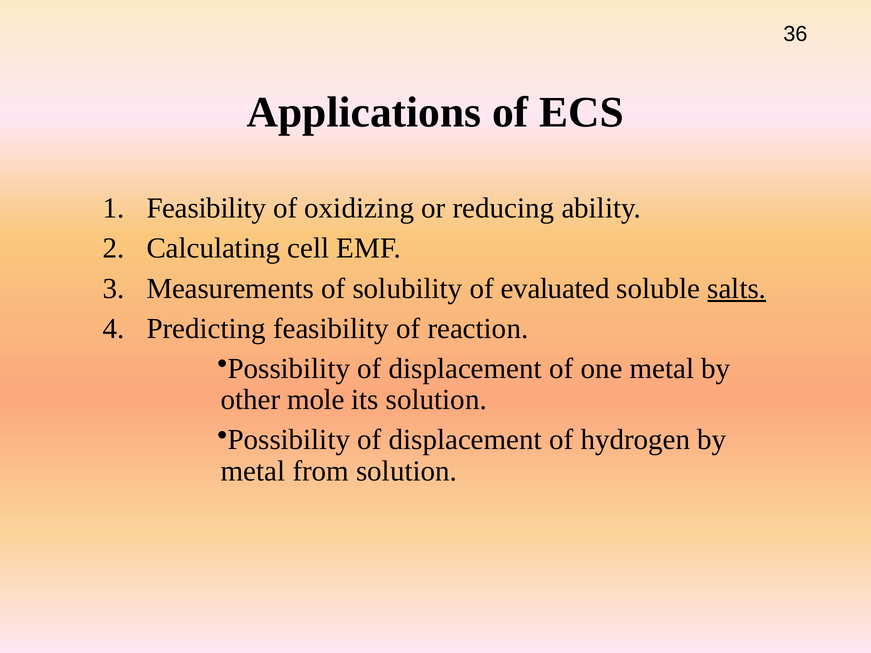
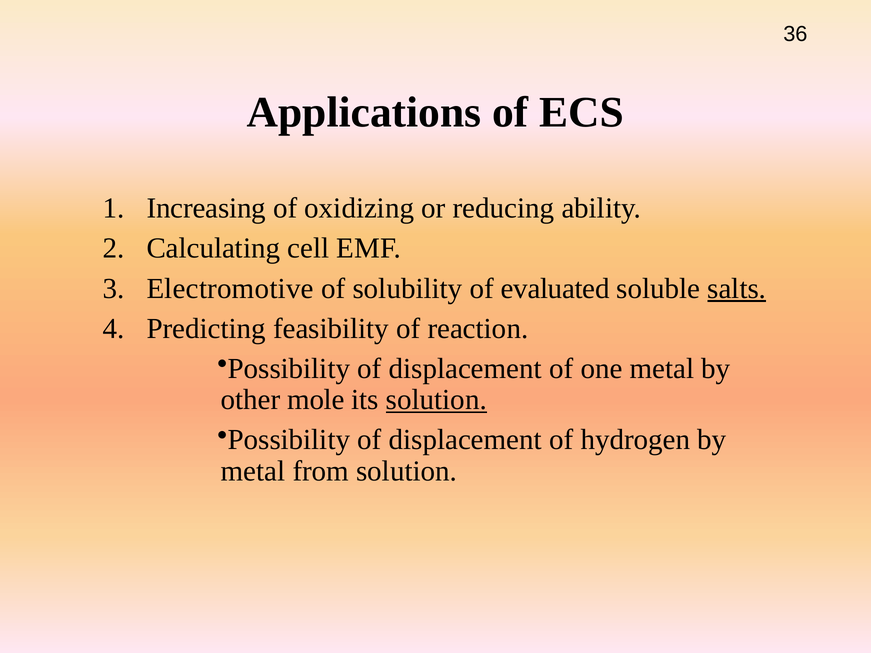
Feasibility: Feasibility -> Increasing (206, 208)
Measurements: Measurements -> Electromotive (230, 289)
solution underline: none -> present (436, 400)
